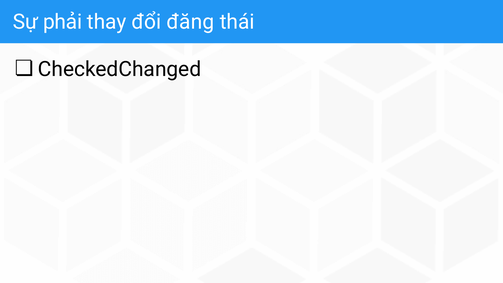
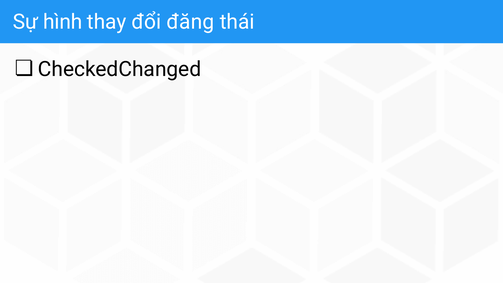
phải: phải -> hình (63, 22)
